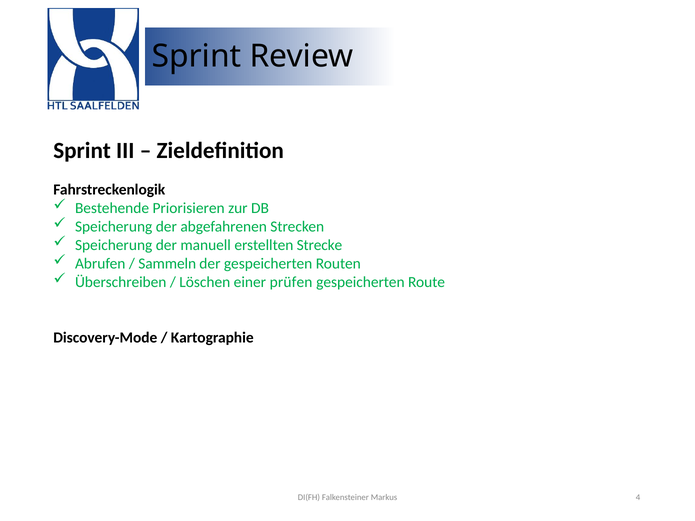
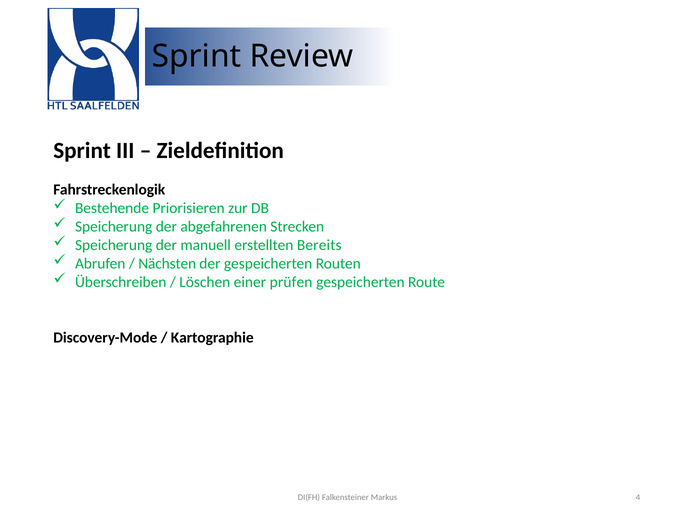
Strecke: Strecke -> Bereits (319, 245)
Sammeln: Sammeln -> Nächsten (167, 264)
